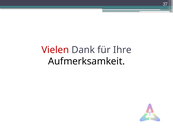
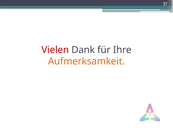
Aufmerksamkeit colour: black -> orange (86, 61)
